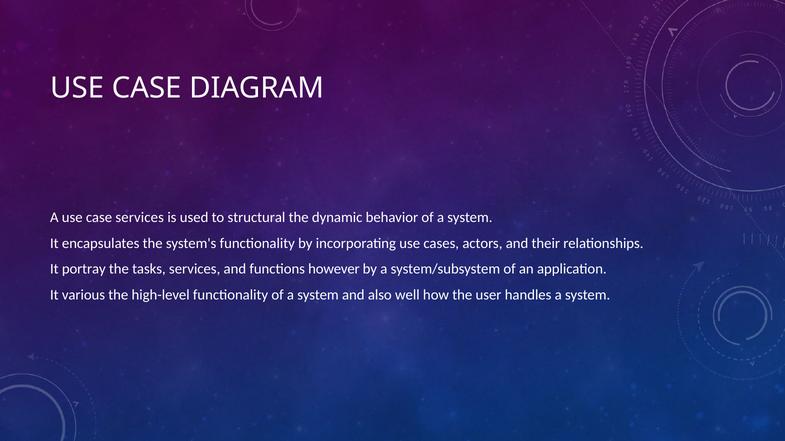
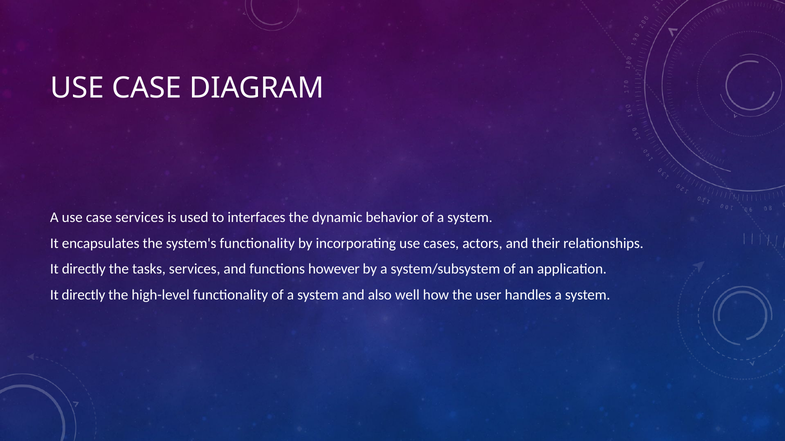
structural: structural -> interfaces (257, 218)
portray: portray -> directly (84, 269)
various: various -> directly (84, 295)
